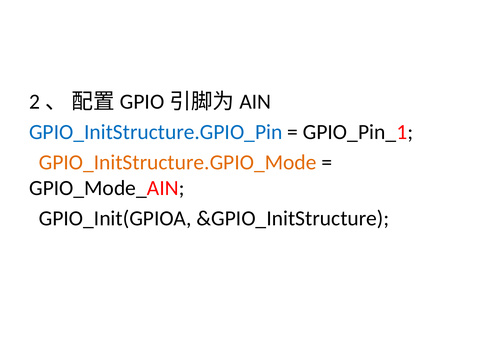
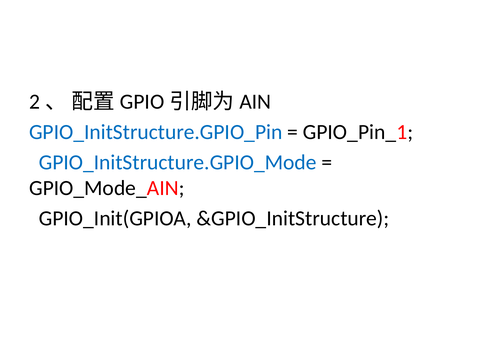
GPIO_InitStructure.GPIO_Mode colour: orange -> blue (178, 162)
